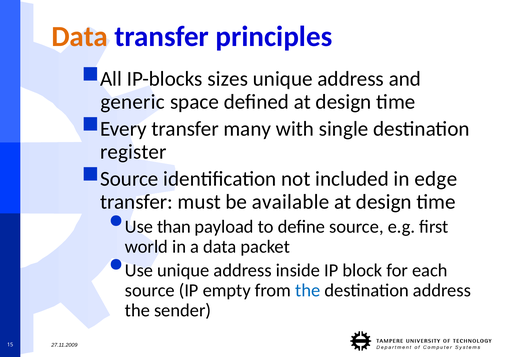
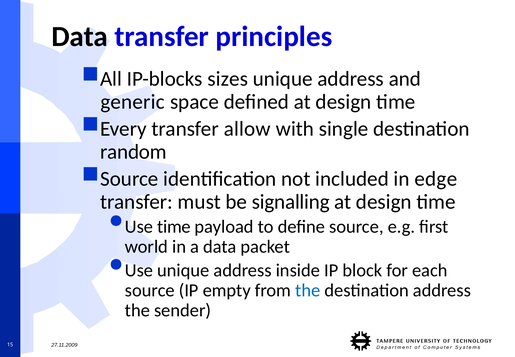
Data colour: orange -> black (80, 36)
many: many -> allow (247, 129)
register: register -> random (133, 152)
available: available -> signalling (291, 201)
Use than: than -> time (174, 226)
